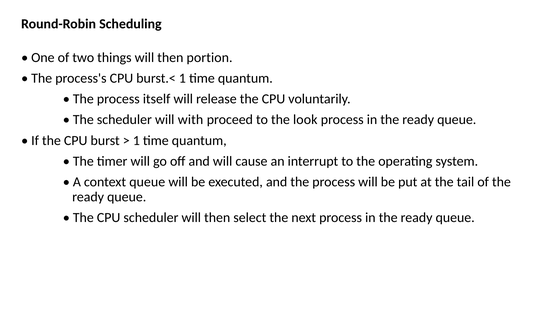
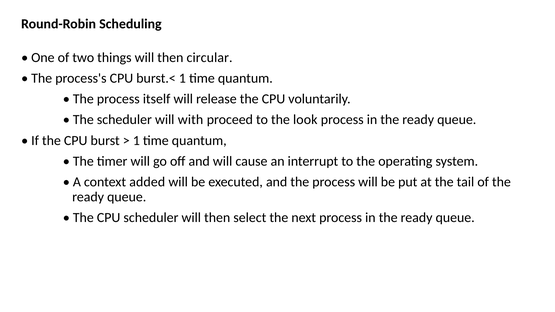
portion: portion -> circular (210, 57)
context queue: queue -> added (147, 182)
